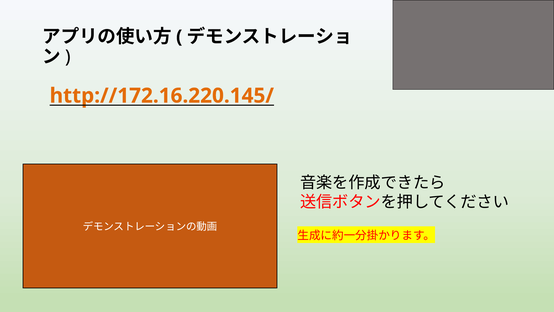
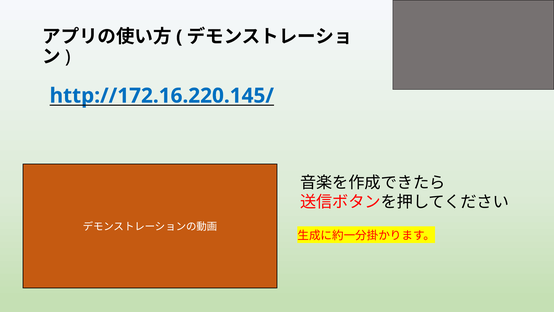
http://172.16.220.145/ colour: orange -> blue (162, 96)
